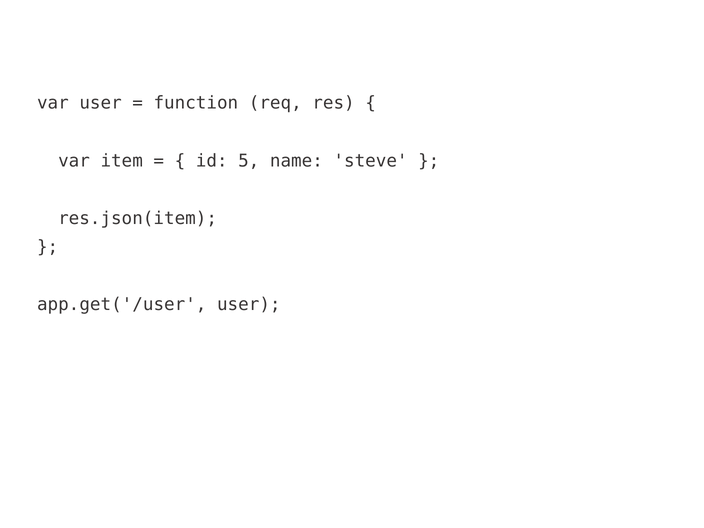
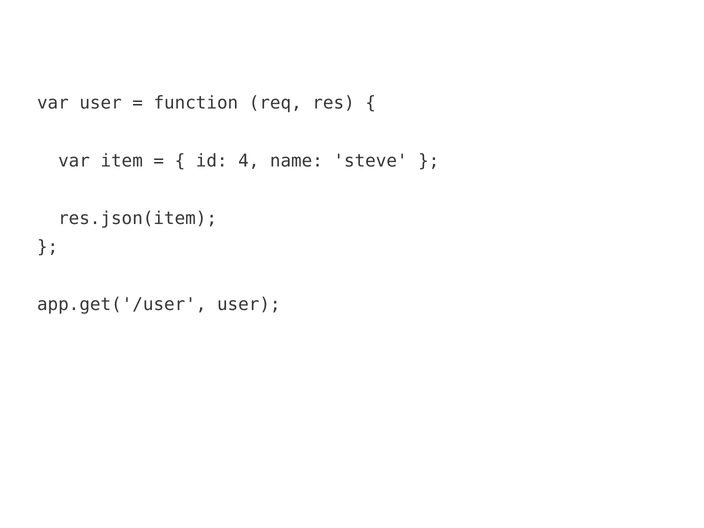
5: 5 -> 4 (249, 161)
